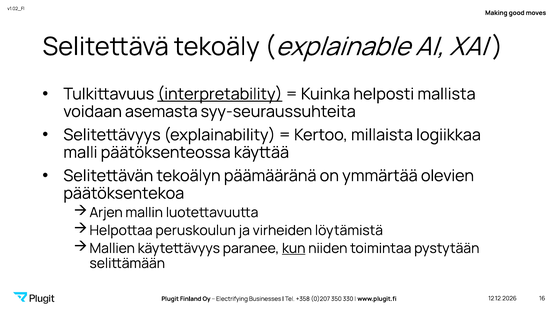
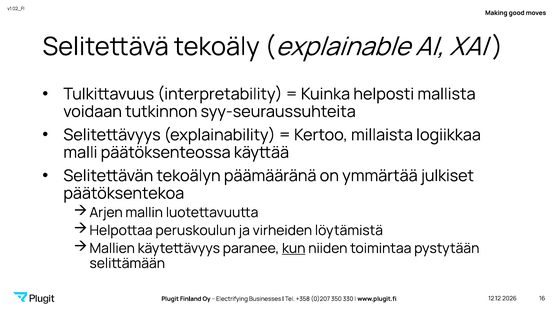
interpretability underline: present -> none (220, 94)
asemasta: asemasta -> tutkinnon (161, 112)
olevien: olevien -> julkiset (447, 176)
